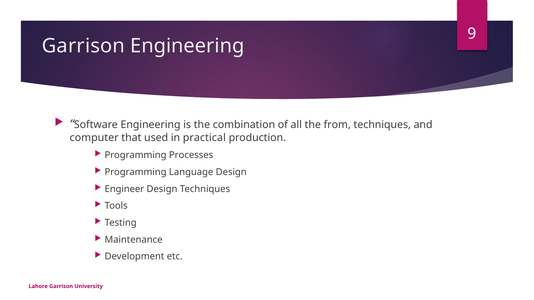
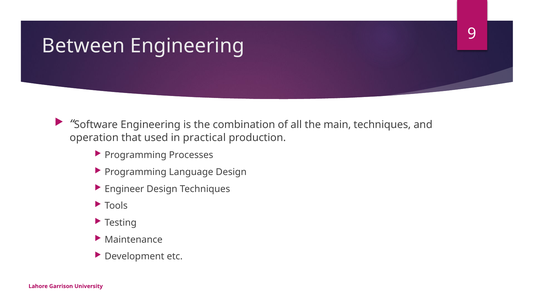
Garrison: Garrison -> Between (83, 46)
from: from -> main (337, 125)
computer: computer -> operation (94, 138)
